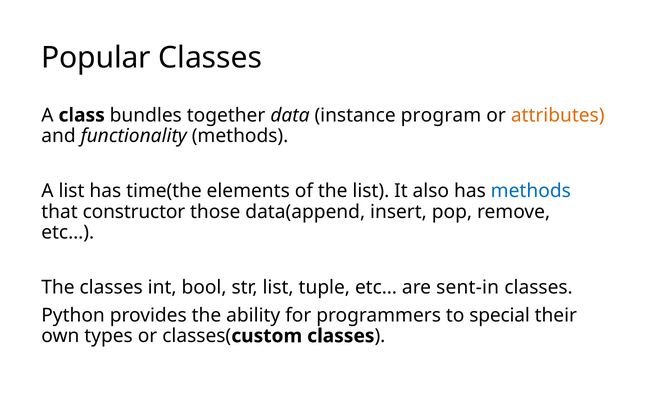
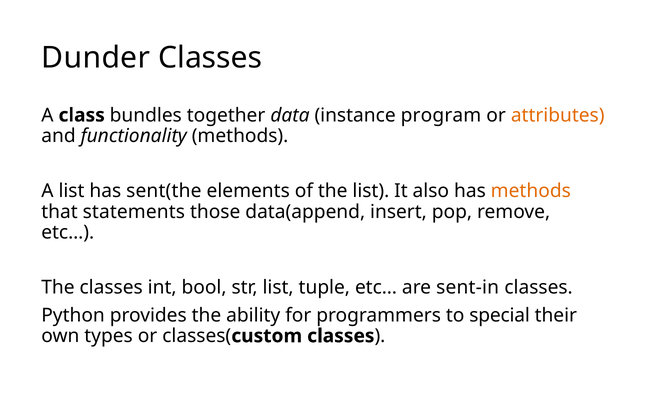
Popular: Popular -> Dunder (96, 58)
time(the: time(the -> sent(the (164, 191)
methods colour: blue -> orange (531, 191)
constructor: constructor -> statements (134, 212)
